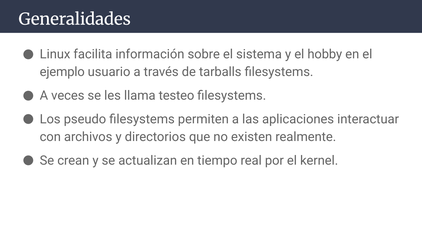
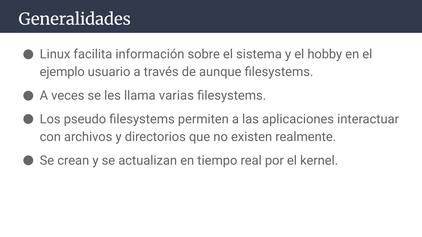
tarballs: tarballs -> aunque (220, 72)
testeo: testeo -> varias (176, 96)
